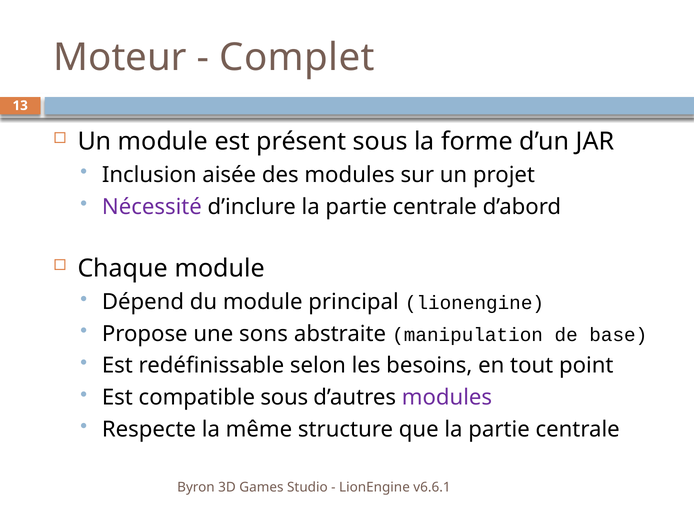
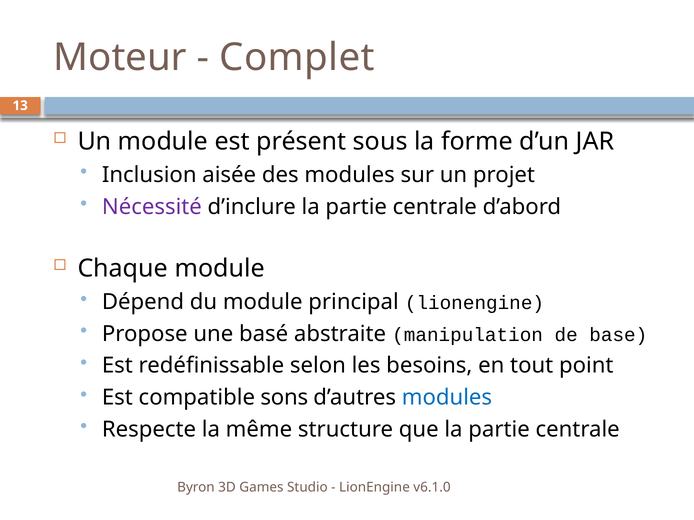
sons: sons -> basé (264, 334)
compatible sous: sous -> sons (284, 398)
modules colour: purple -> blue (447, 398)
v6.6.1: v6.6.1 -> v6.1.0 (432, 488)
